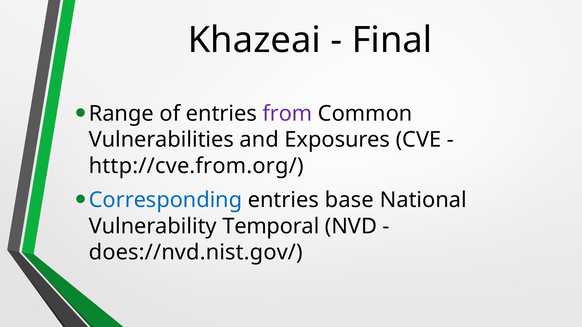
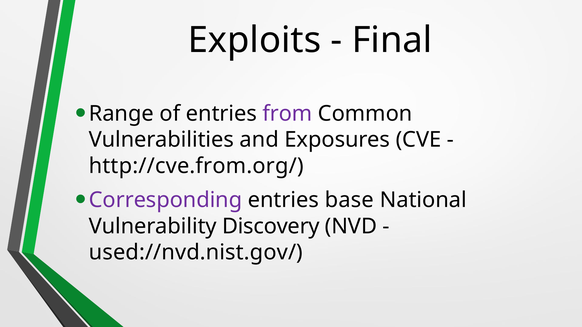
Khazeai: Khazeai -> Exploits (254, 40)
Corresponding colour: blue -> purple (166, 200)
Temporal: Temporal -> Discovery (271, 226)
does://nvd.nist.gov/: does://nvd.nist.gov/ -> used://nvd.nist.gov/ (196, 253)
